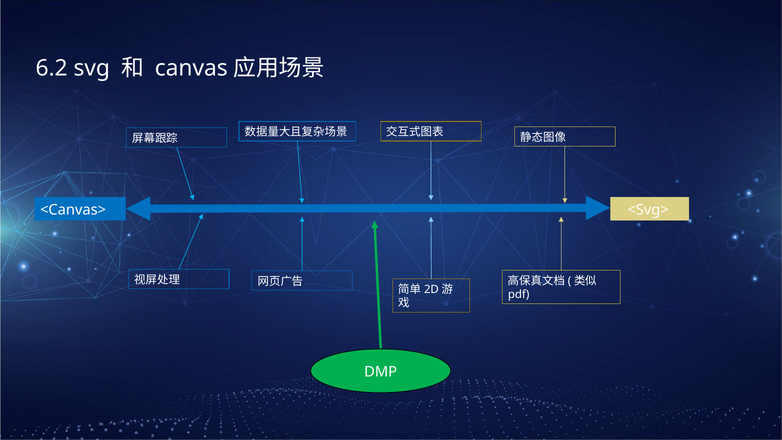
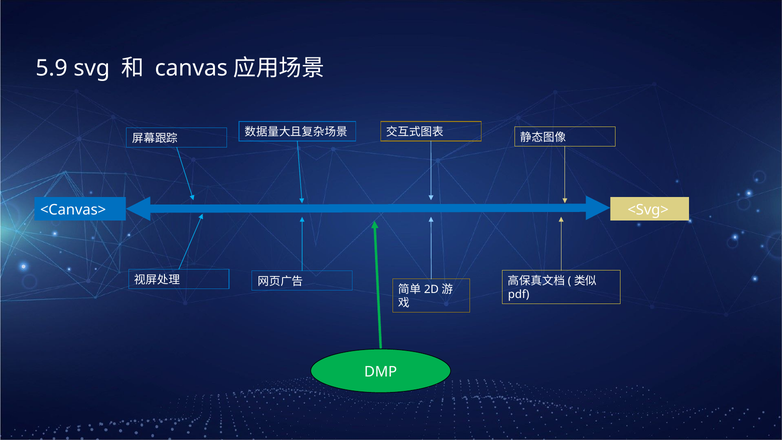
6.2: 6.2 -> 5.9 (52, 68)
